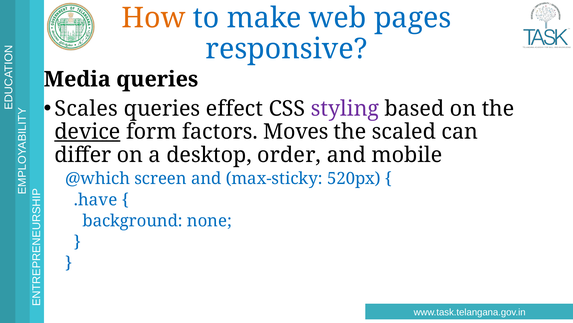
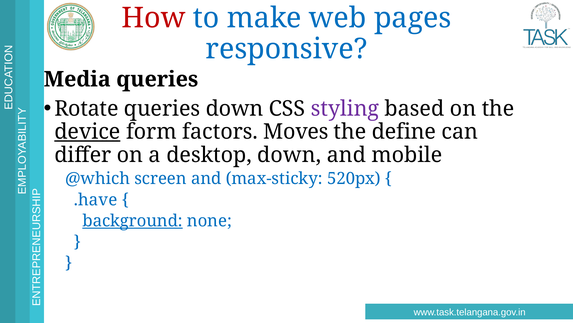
How colour: orange -> red (153, 18)
Scales: Scales -> Rotate (86, 108)
queries effect: effect -> down (235, 108)
scaled: scaled -> define (404, 132)
desktop order: order -> down (289, 155)
background underline: none -> present (133, 220)
